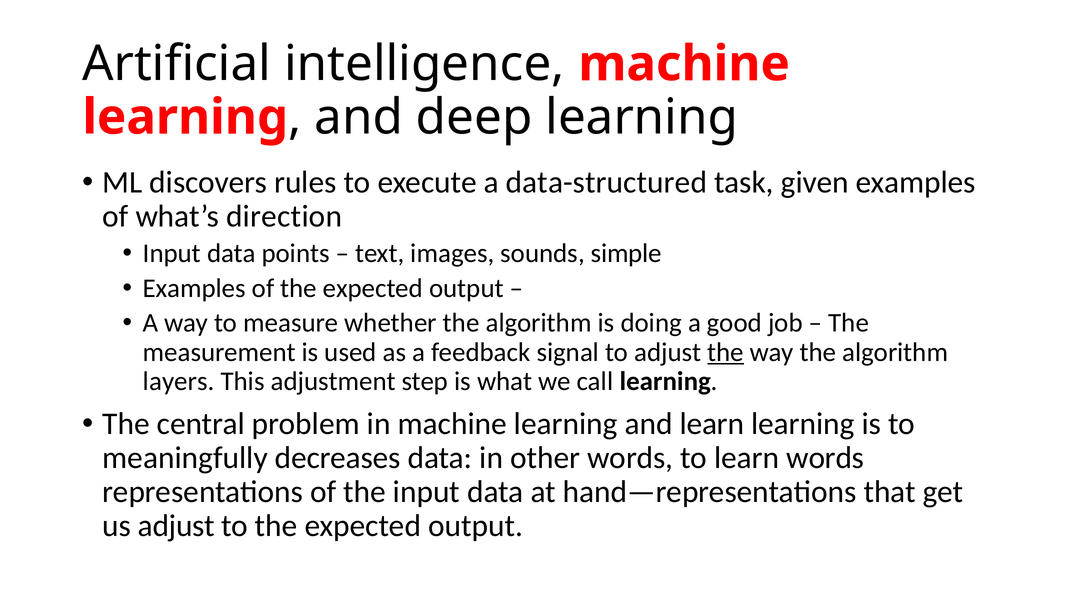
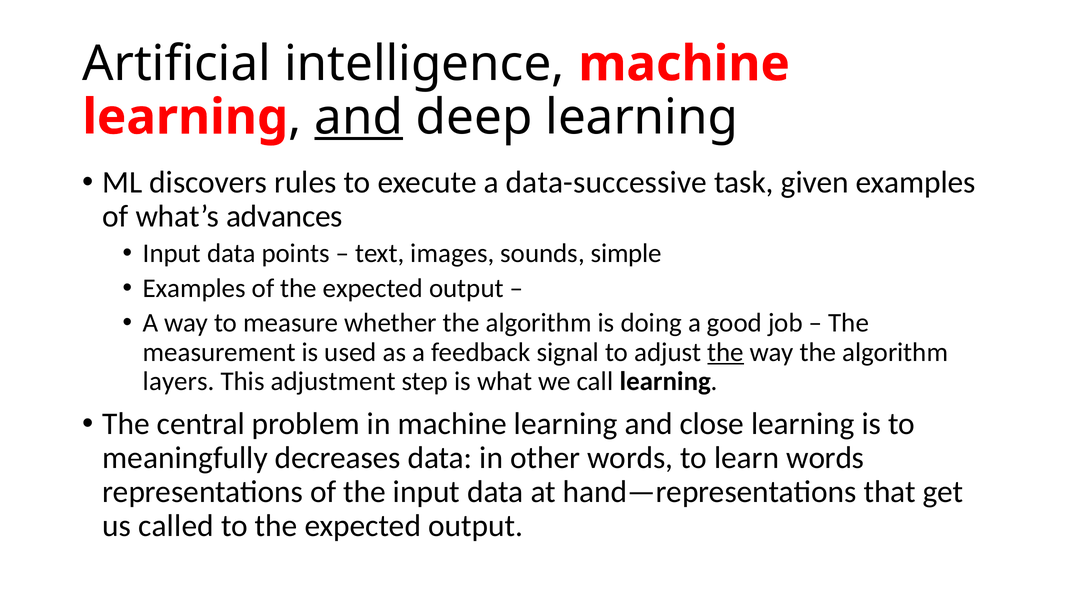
and underline: none -> present (359, 117)
data-structured: data-structured -> data-successive (606, 182)
direction: direction -> advances (284, 216)
and learn: learn -> close (712, 424)
us adjust: adjust -> called (176, 525)
